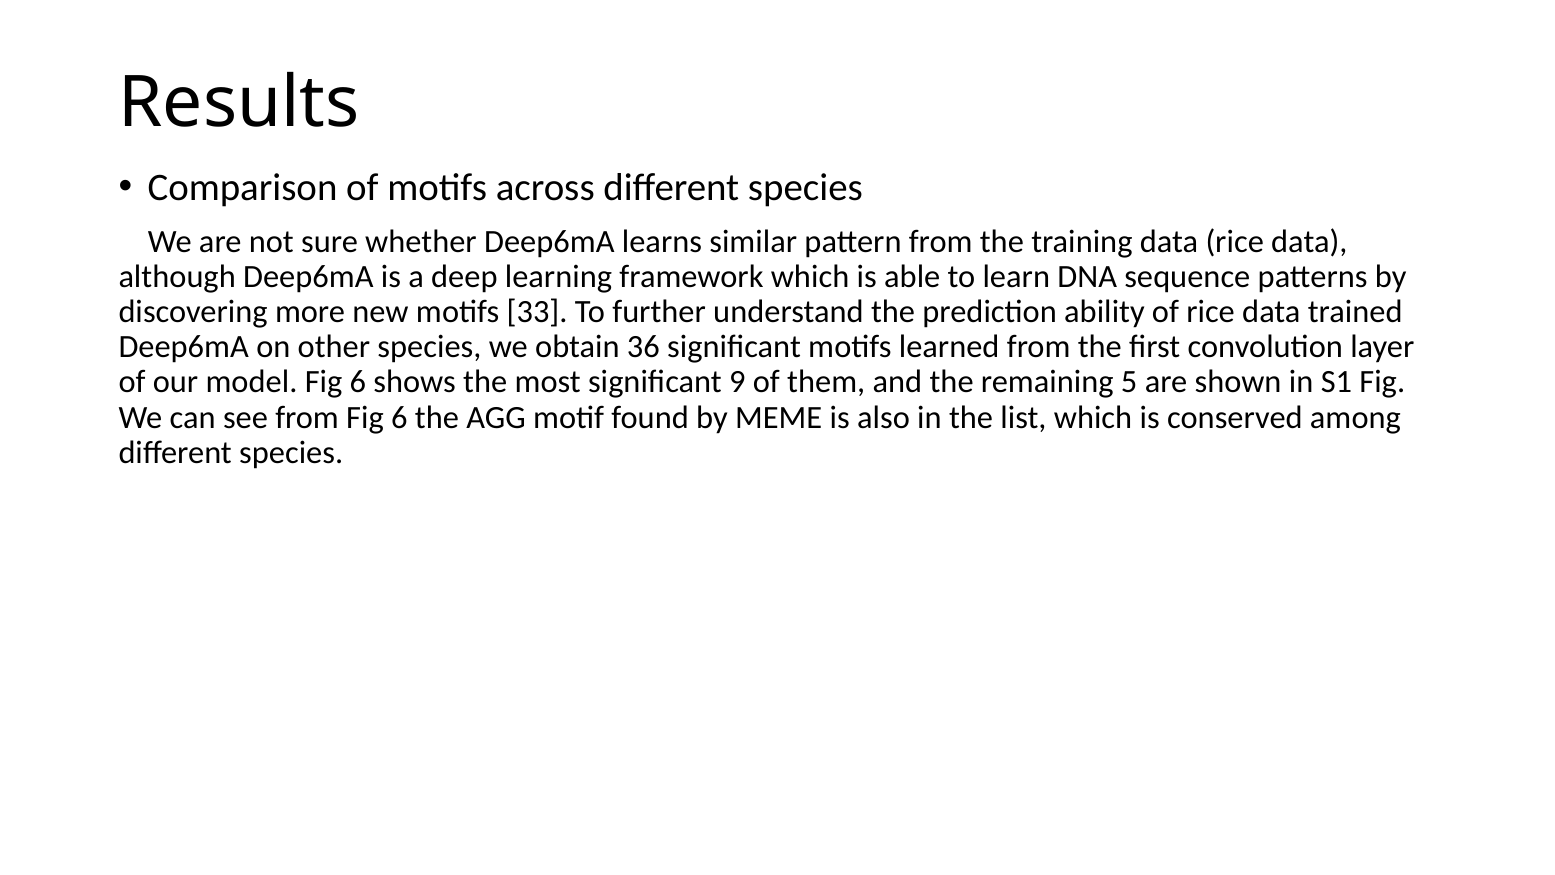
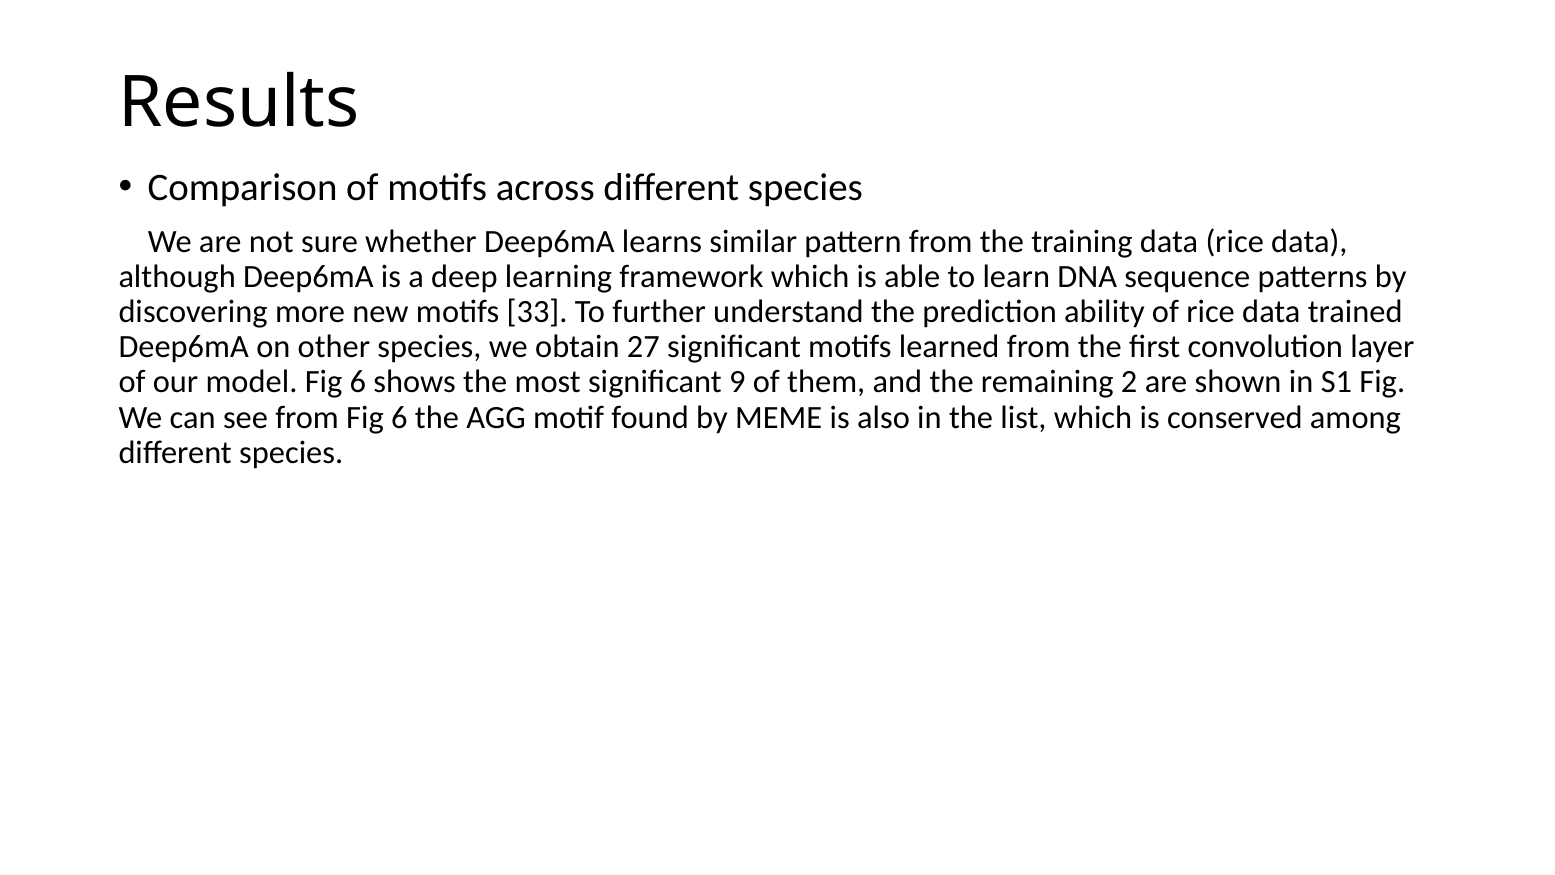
36: 36 -> 27 (643, 347)
5: 5 -> 2 (1129, 382)
